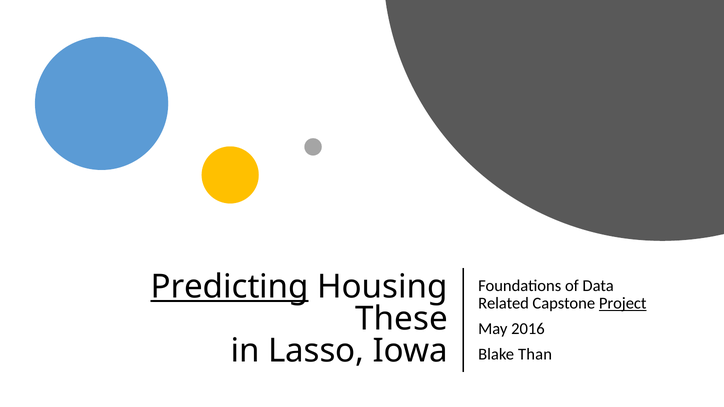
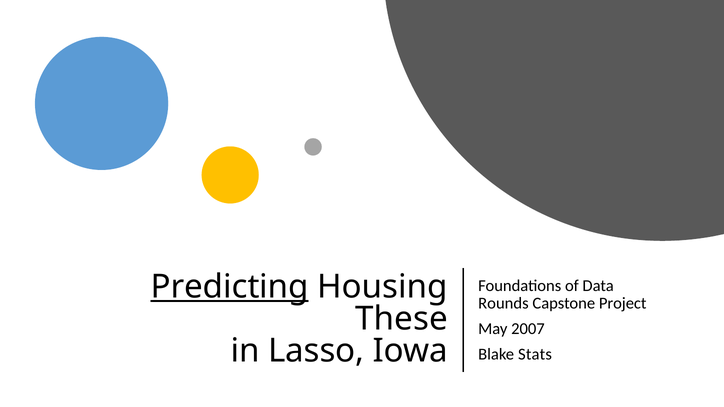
Related: Related -> Rounds (503, 304)
Project underline: present -> none (623, 304)
2016: 2016 -> 2007 (528, 329)
Than: Than -> Stats (535, 355)
